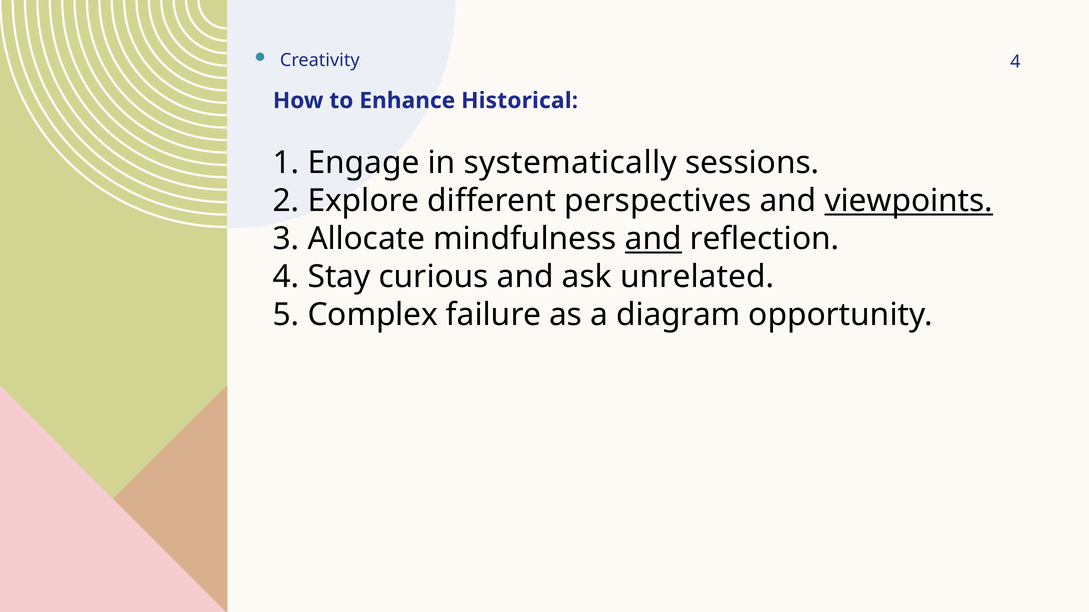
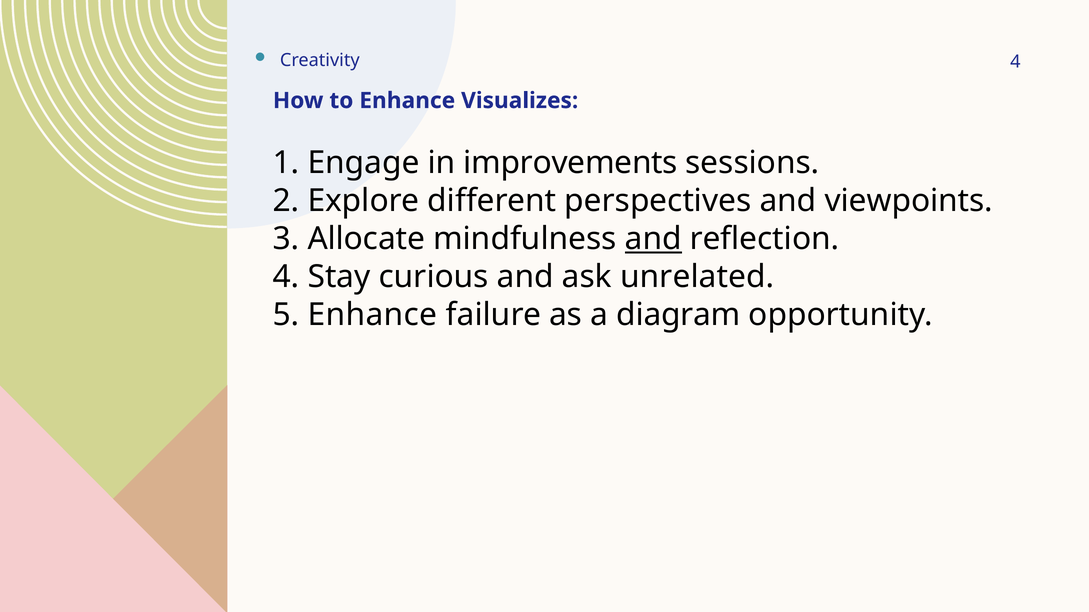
Historical: Historical -> Visualizes (520, 101)
systematically: systematically -> improvements (571, 163)
viewpoints underline: present -> none (909, 201)
5 Complex: Complex -> Enhance (373, 315)
